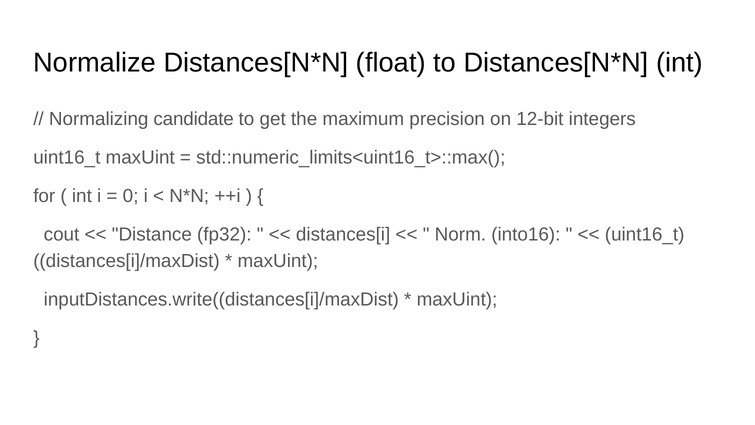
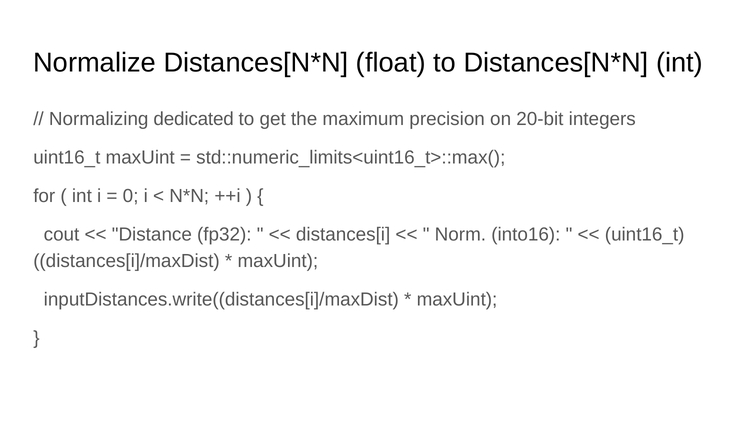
candidate: candidate -> dedicated (194, 119)
12-bit: 12-bit -> 20-bit (540, 119)
